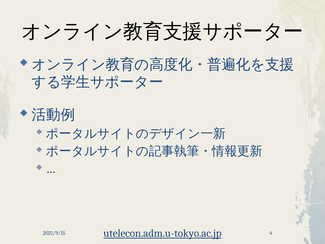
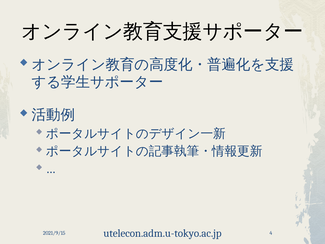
utelecon.adm.u-tokyo.ac.jp underline: present -> none (162, 233)
